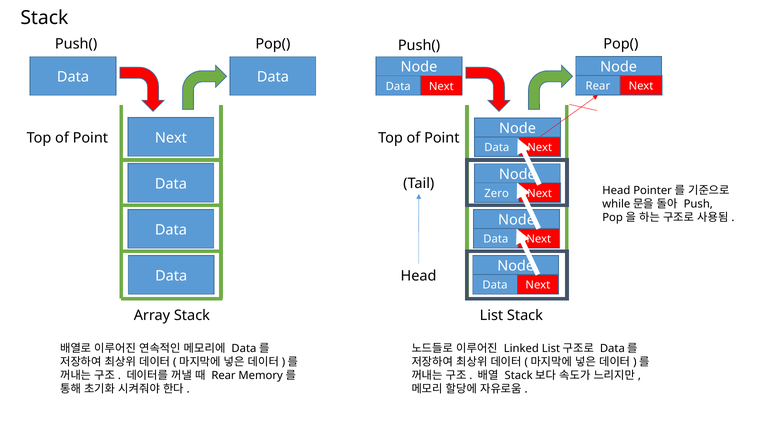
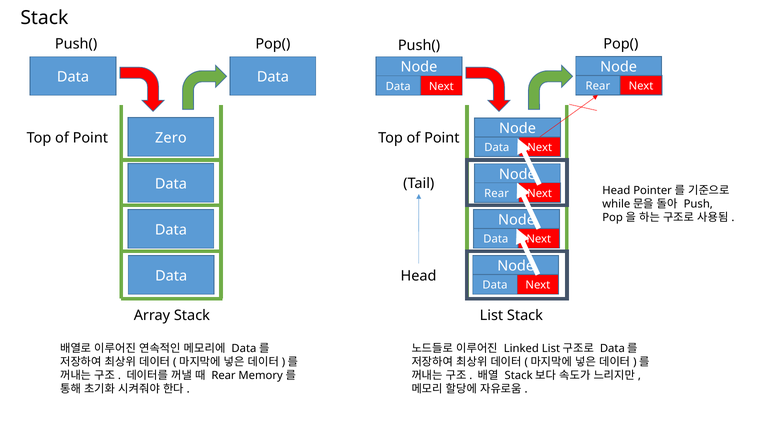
Next: Next -> Zero (171, 138)
Zero: Zero -> Rear (497, 193)
